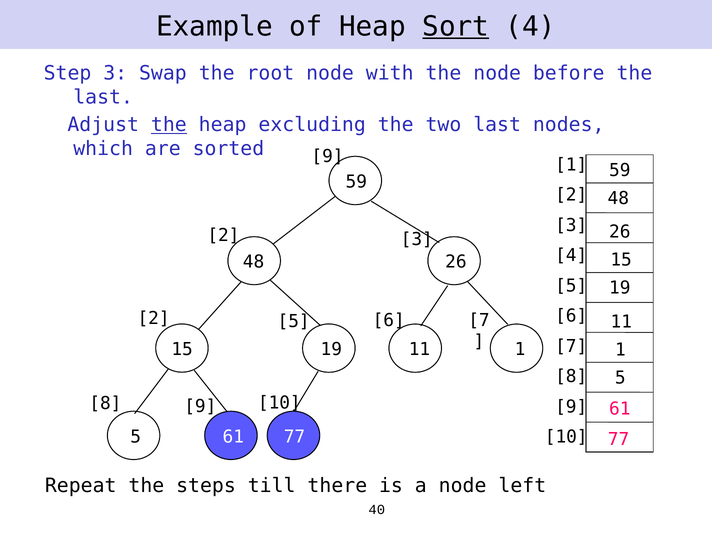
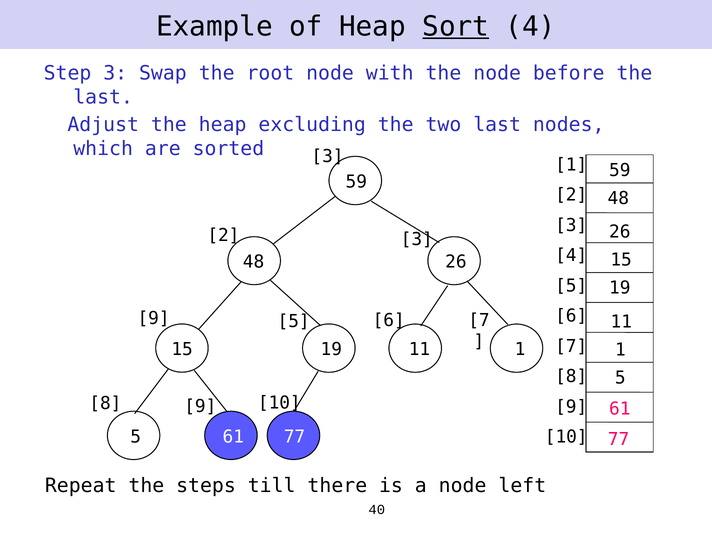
the underline: present -> none (169, 125)
9: 9 -> 3 (328, 156)
2: 2 -> 9 (154, 318)
